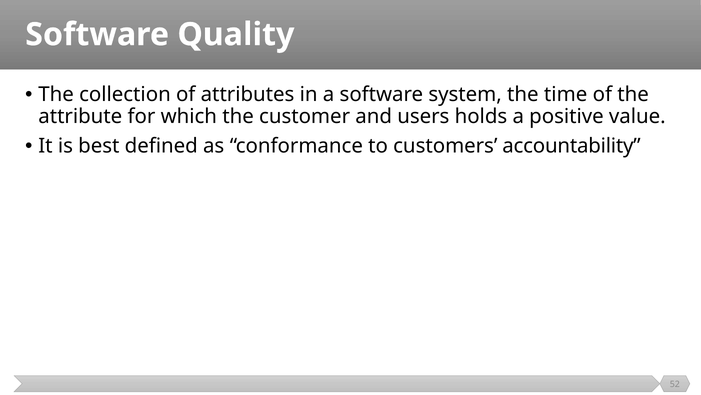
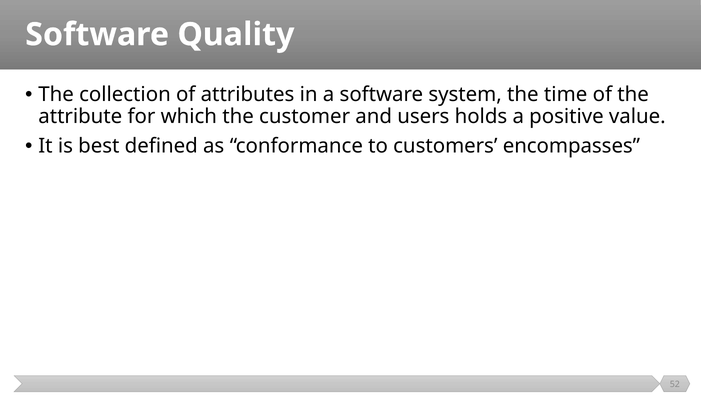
accountability: accountability -> encompasses (571, 146)
